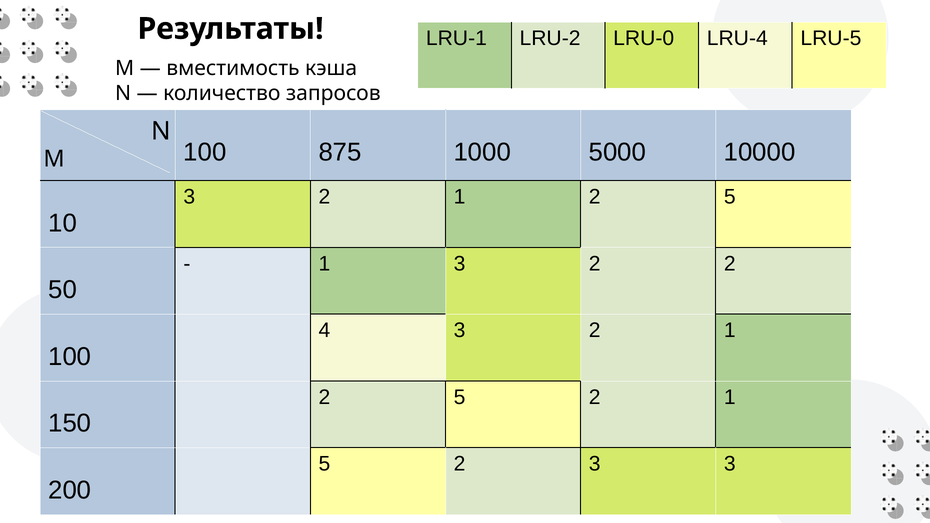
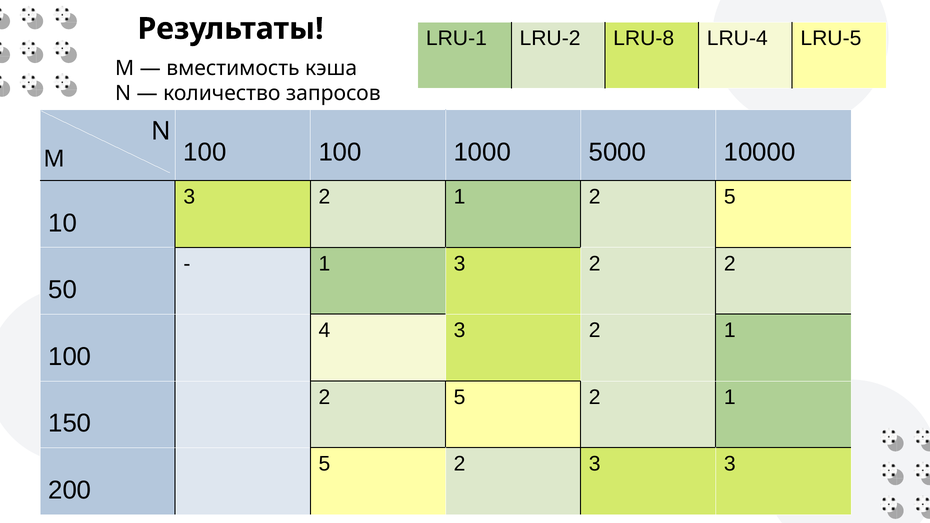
LRU-0: LRU-0 -> LRU-8 (644, 38)
100 875: 875 -> 100 (340, 152)
